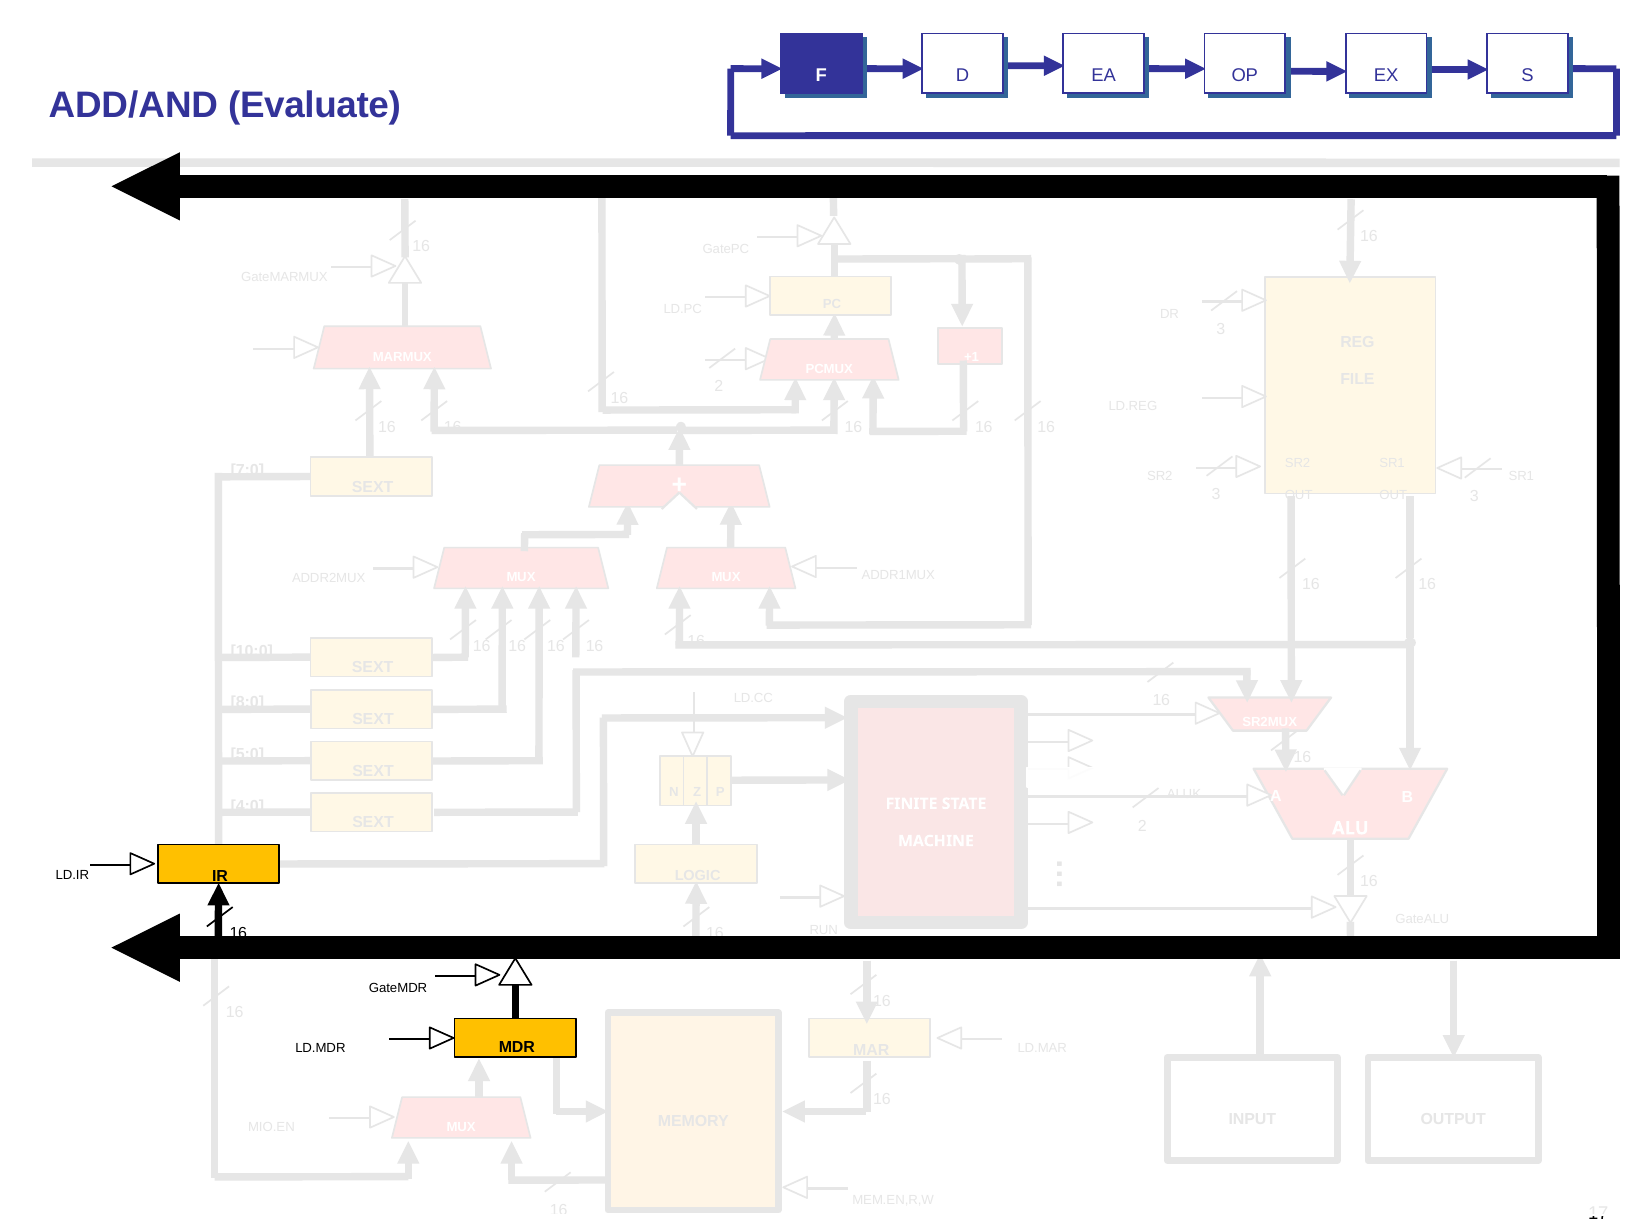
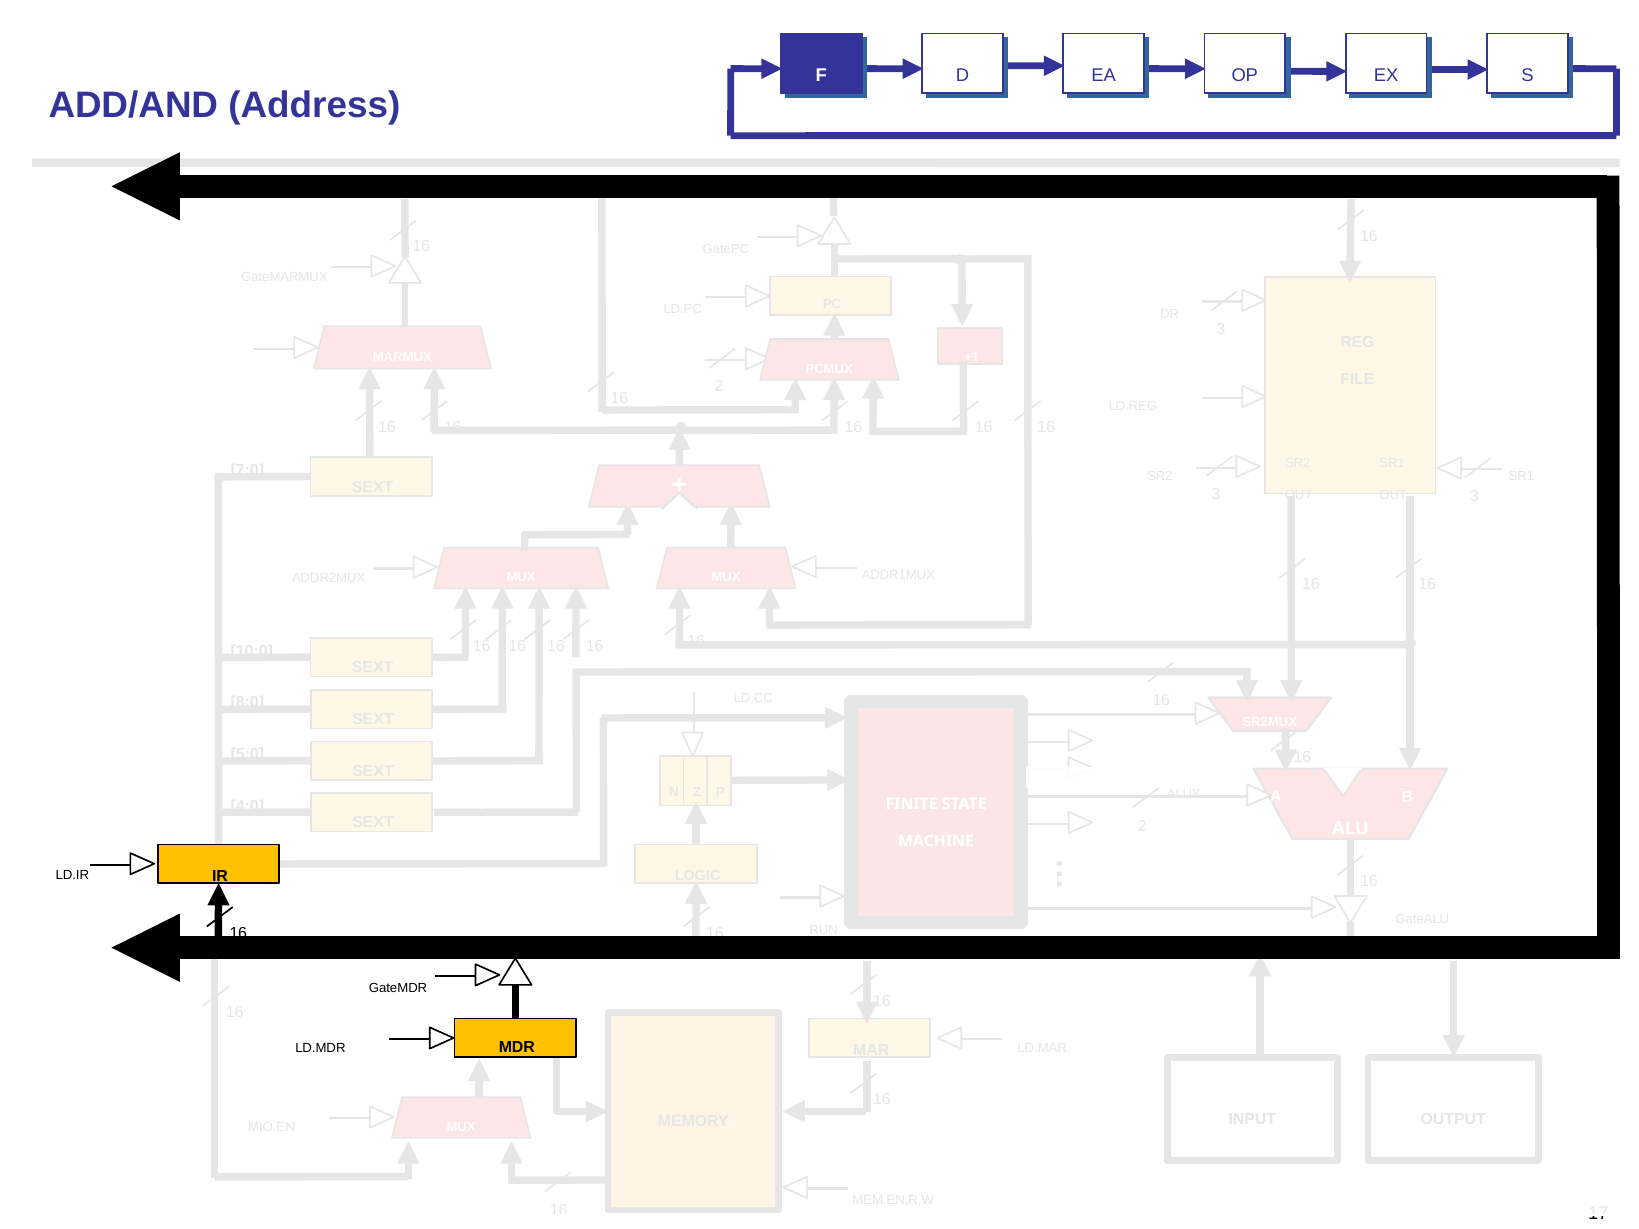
Evaluate: Evaluate -> Address (314, 105)
